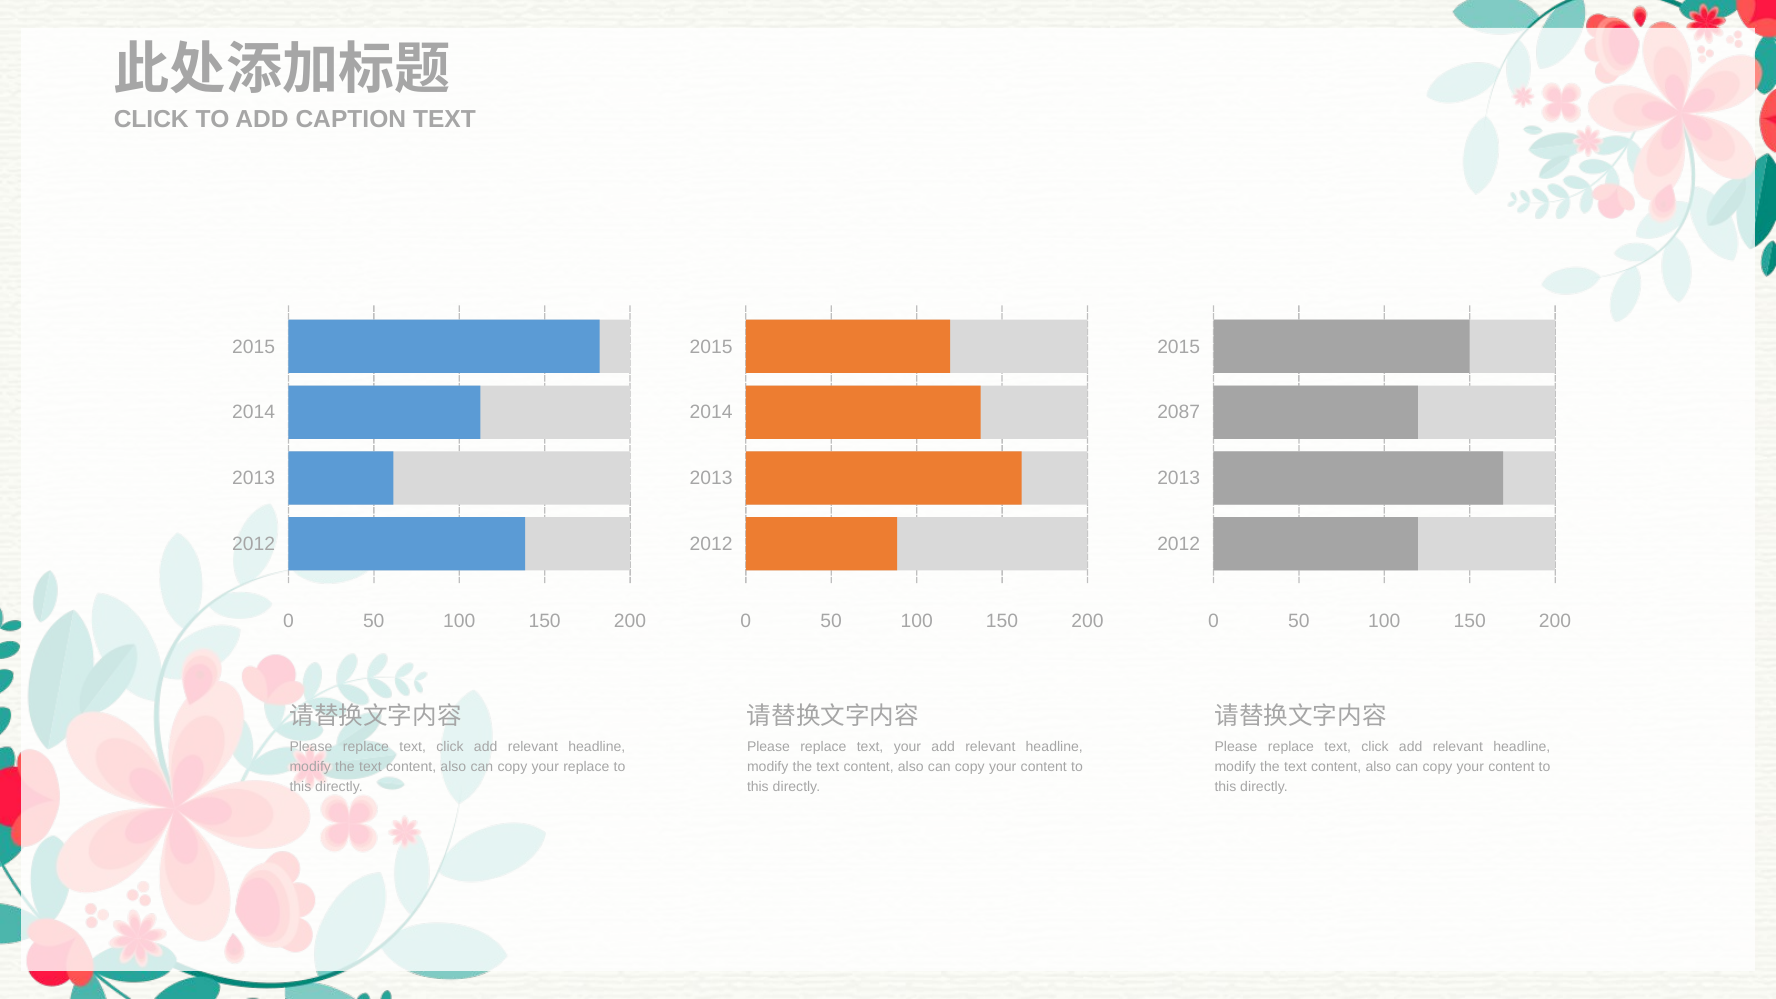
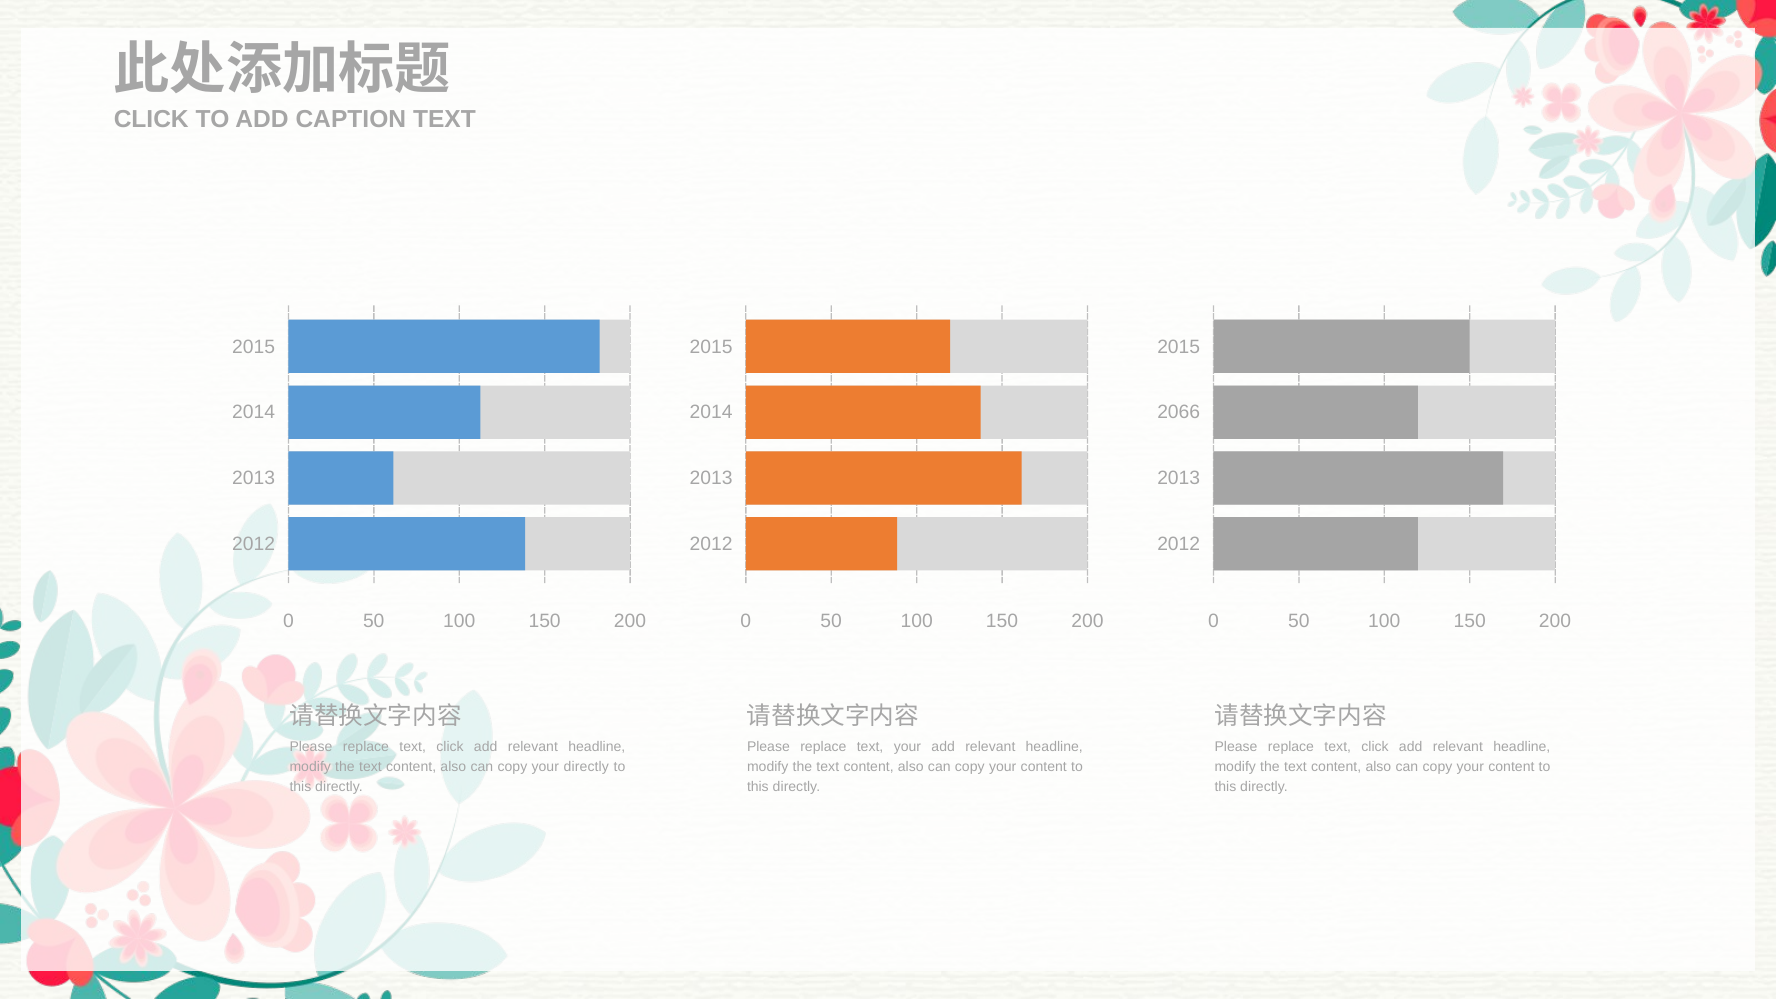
2087: 2087 -> 2066 (1179, 413)
your replace: replace -> directly (586, 767)
